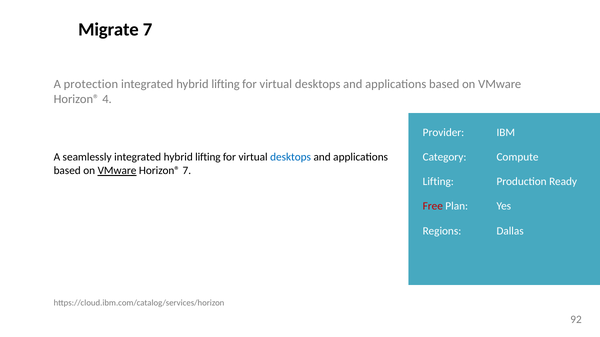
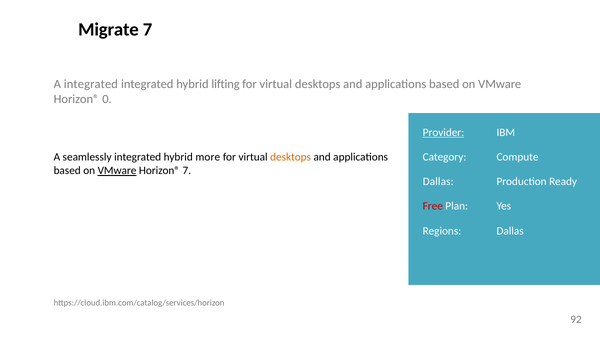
A protection: protection -> integrated (91, 84)
4: 4 -> 0 (107, 99)
Provider underline: none -> present (443, 133)
seamlessly integrated hybrid lifting: lifting -> more (208, 157)
desktops colour: blue -> orange (291, 157)
Lifting: Lifting -> Dallas (438, 182)
